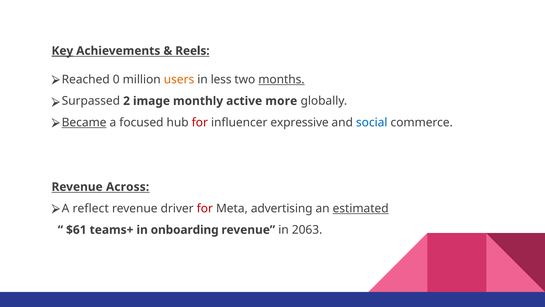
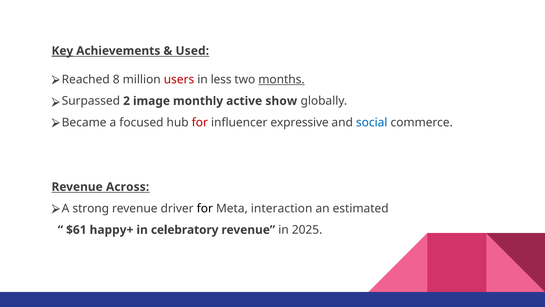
Reels: Reels -> Used (192, 51)
0: 0 -> 8 (116, 79)
users colour: orange -> red (179, 79)
more: more -> show (281, 101)
Became underline: present -> none (84, 122)
reflect: reflect -> strong (91, 208)
for colour: red -> black (205, 208)
advertising: advertising -> interaction (282, 208)
estimated underline: present -> none (361, 208)
teams+: teams+ -> happy+ (111, 230)
onboarding: onboarding -> celebratory (185, 230)
2063: 2063 -> 2025 (307, 230)
